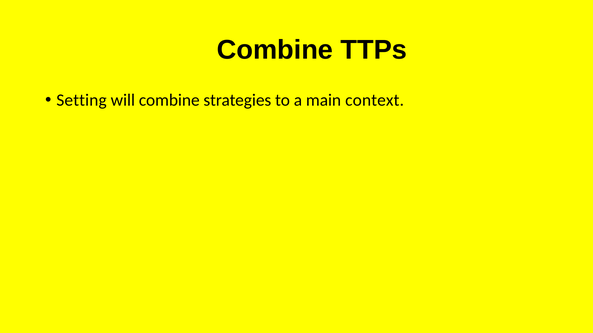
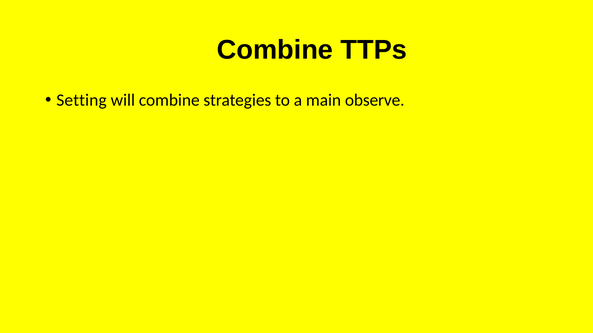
context: context -> observe (375, 100)
